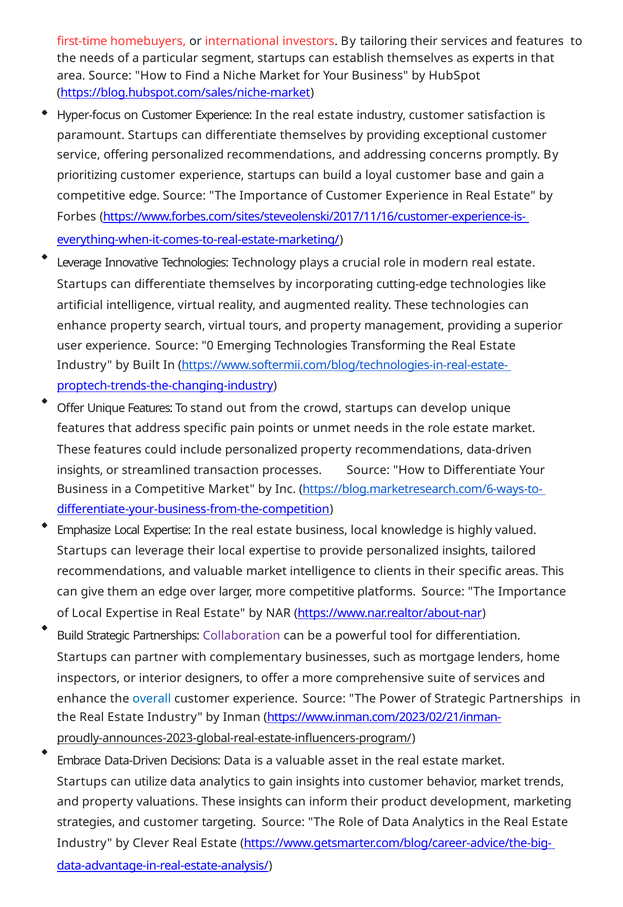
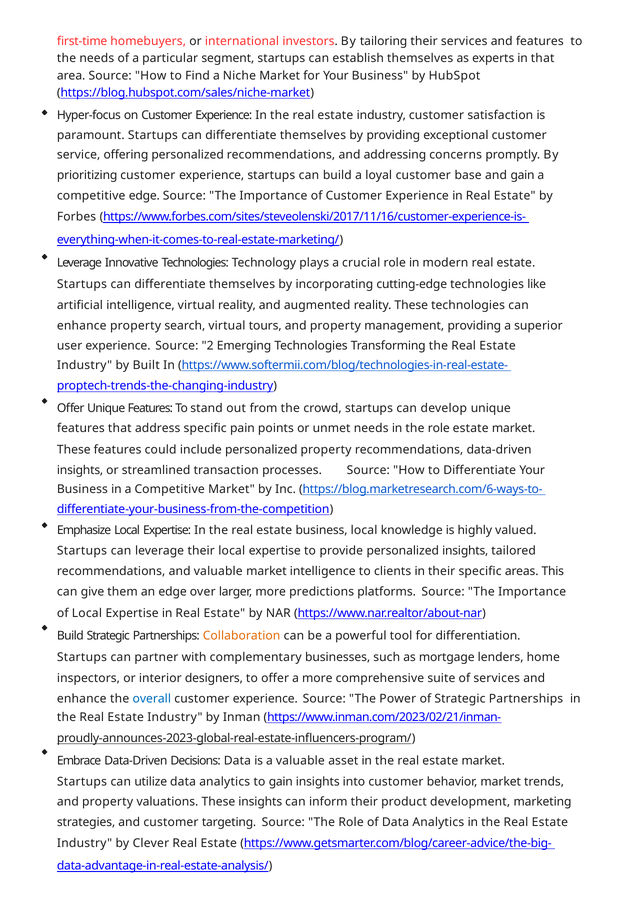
0: 0 -> 2 (208, 346)
more competitive: competitive -> predictions (322, 592)
Collaboration colour: purple -> orange (242, 636)
